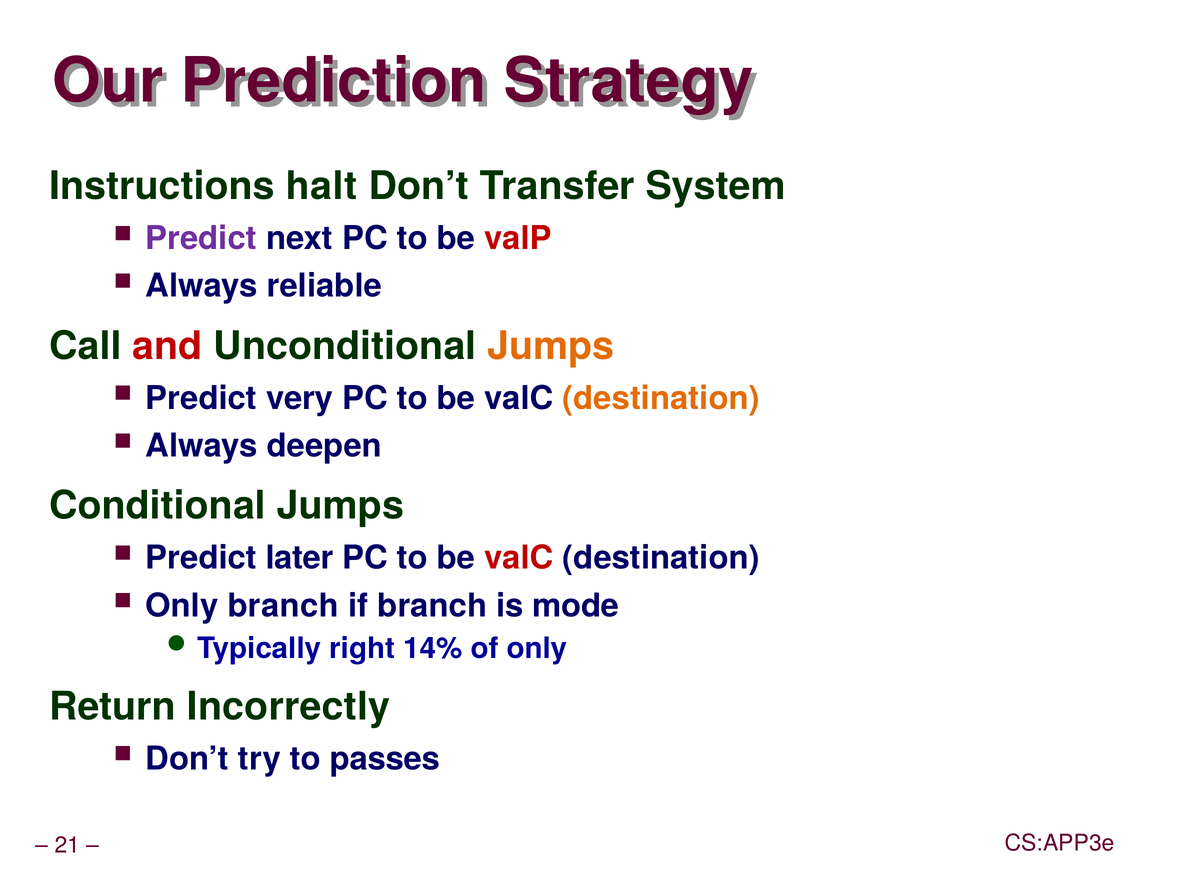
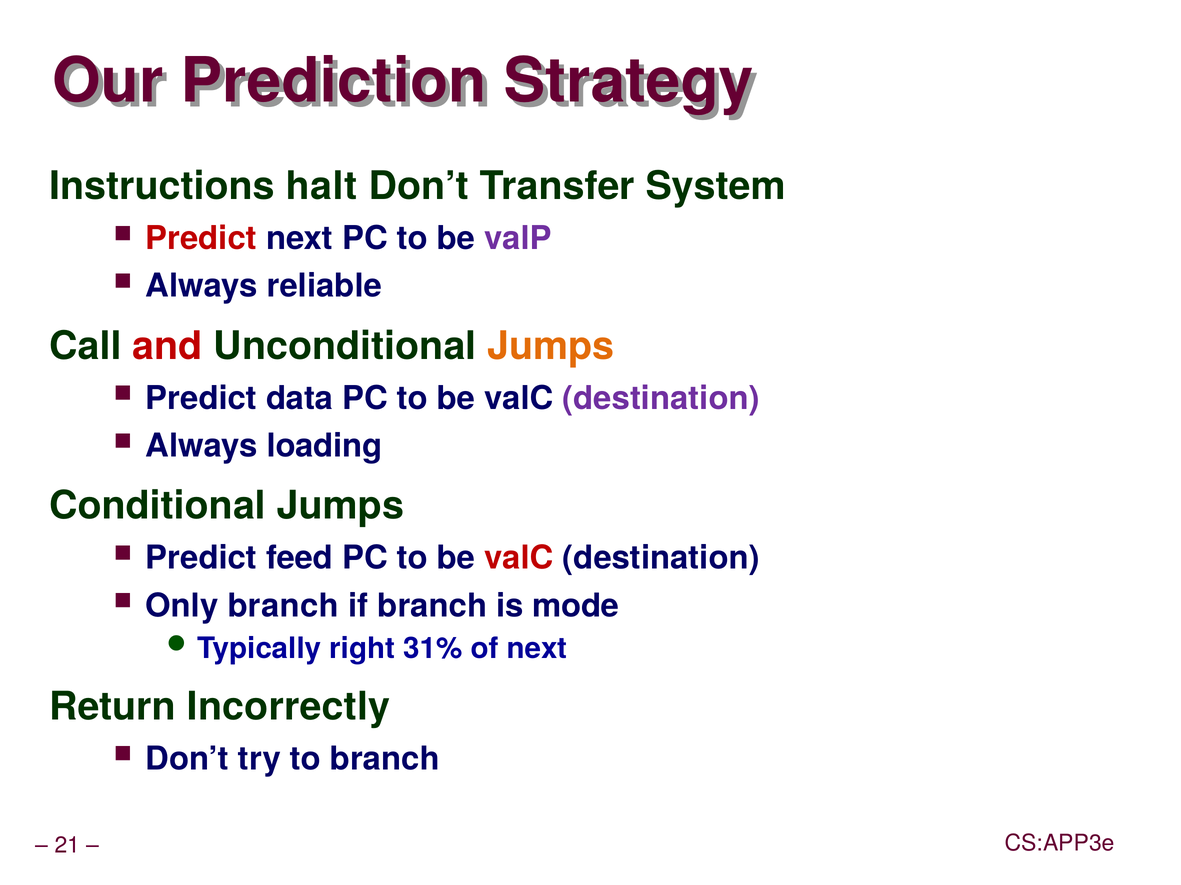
Predict colour: purple -> red (201, 239)
valP colour: red -> purple (518, 239)
very: very -> data (300, 398)
destination colour: orange -> purple (661, 398)
deepen: deepen -> loading (324, 446)
later: later -> feed (300, 558)
14%: 14% -> 31% (433, 649)
of only: only -> next (537, 649)
to passes: passes -> branch (385, 759)
